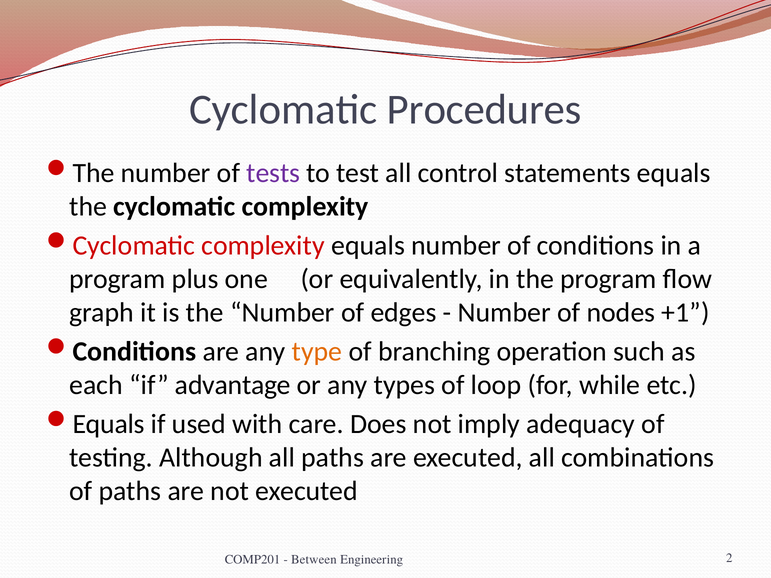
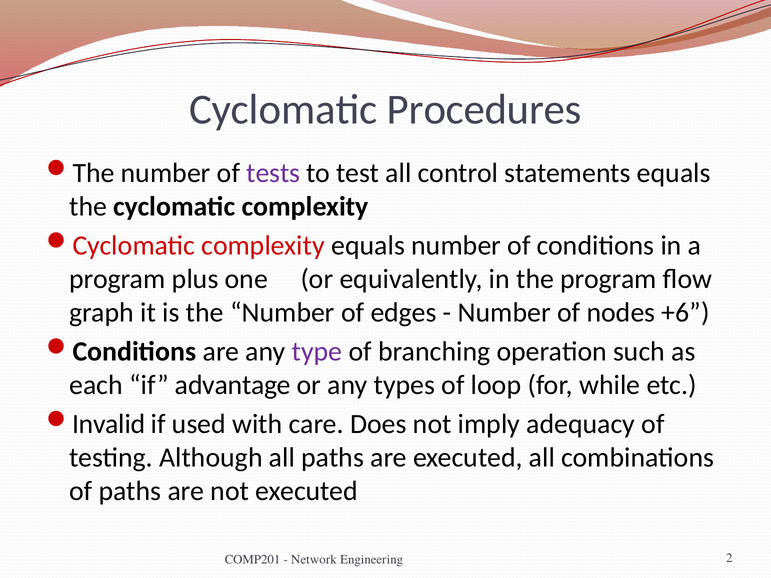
+1: +1 -> +6 (685, 313)
type colour: orange -> purple (317, 352)
Equals: Equals -> Invalid (109, 424)
Between: Between -> Network (314, 560)
